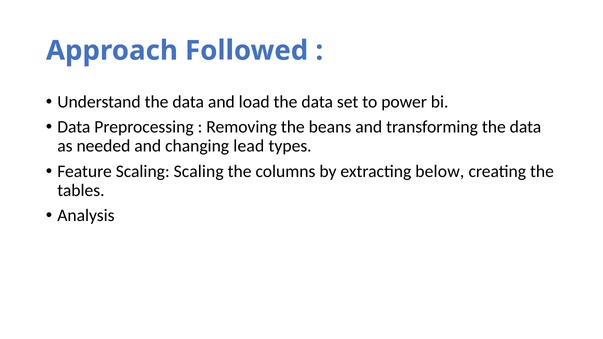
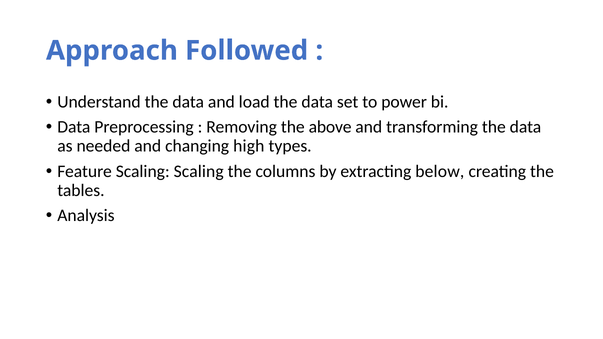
beans: beans -> above (330, 127)
lead: lead -> high (249, 146)
